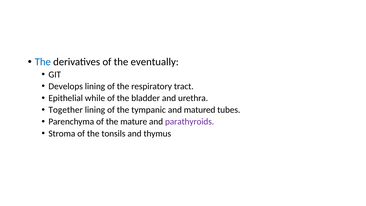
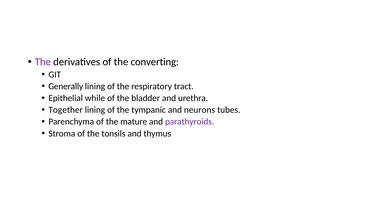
The colour: blue -> purple (43, 62)
eventually: eventually -> converting (155, 62)
Develops: Develops -> Generally (66, 86)
matured: matured -> neurons (200, 110)
